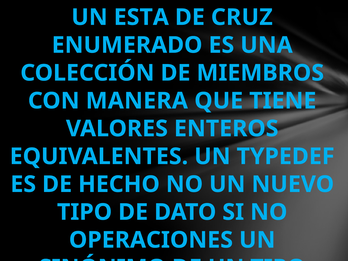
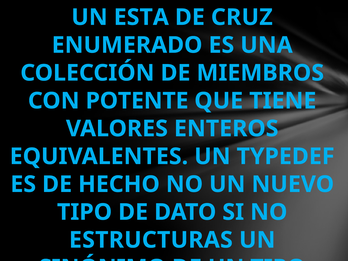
MANERA: MANERA -> POTENTE (137, 101)
OPERACIONES: OPERACIONES -> ESTRUCTURAS (151, 240)
